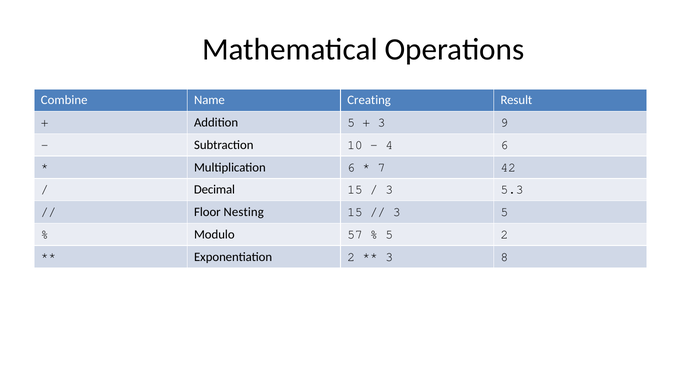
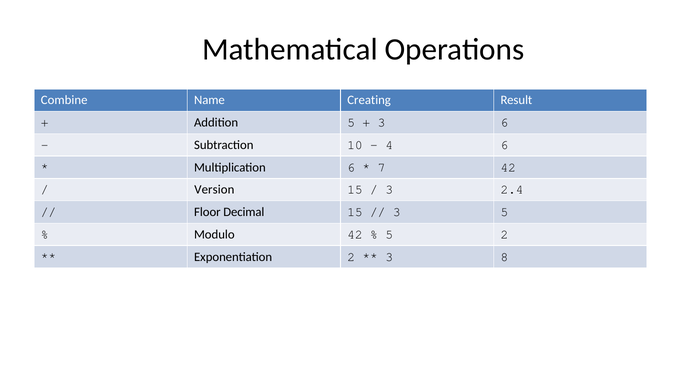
3 9: 9 -> 6 (504, 123)
Decimal: Decimal -> Version (214, 190)
5.3: 5.3 -> 2.4 (512, 190)
Nesting: Nesting -> Decimal (244, 212)
Modulo 57: 57 -> 42 (355, 235)
